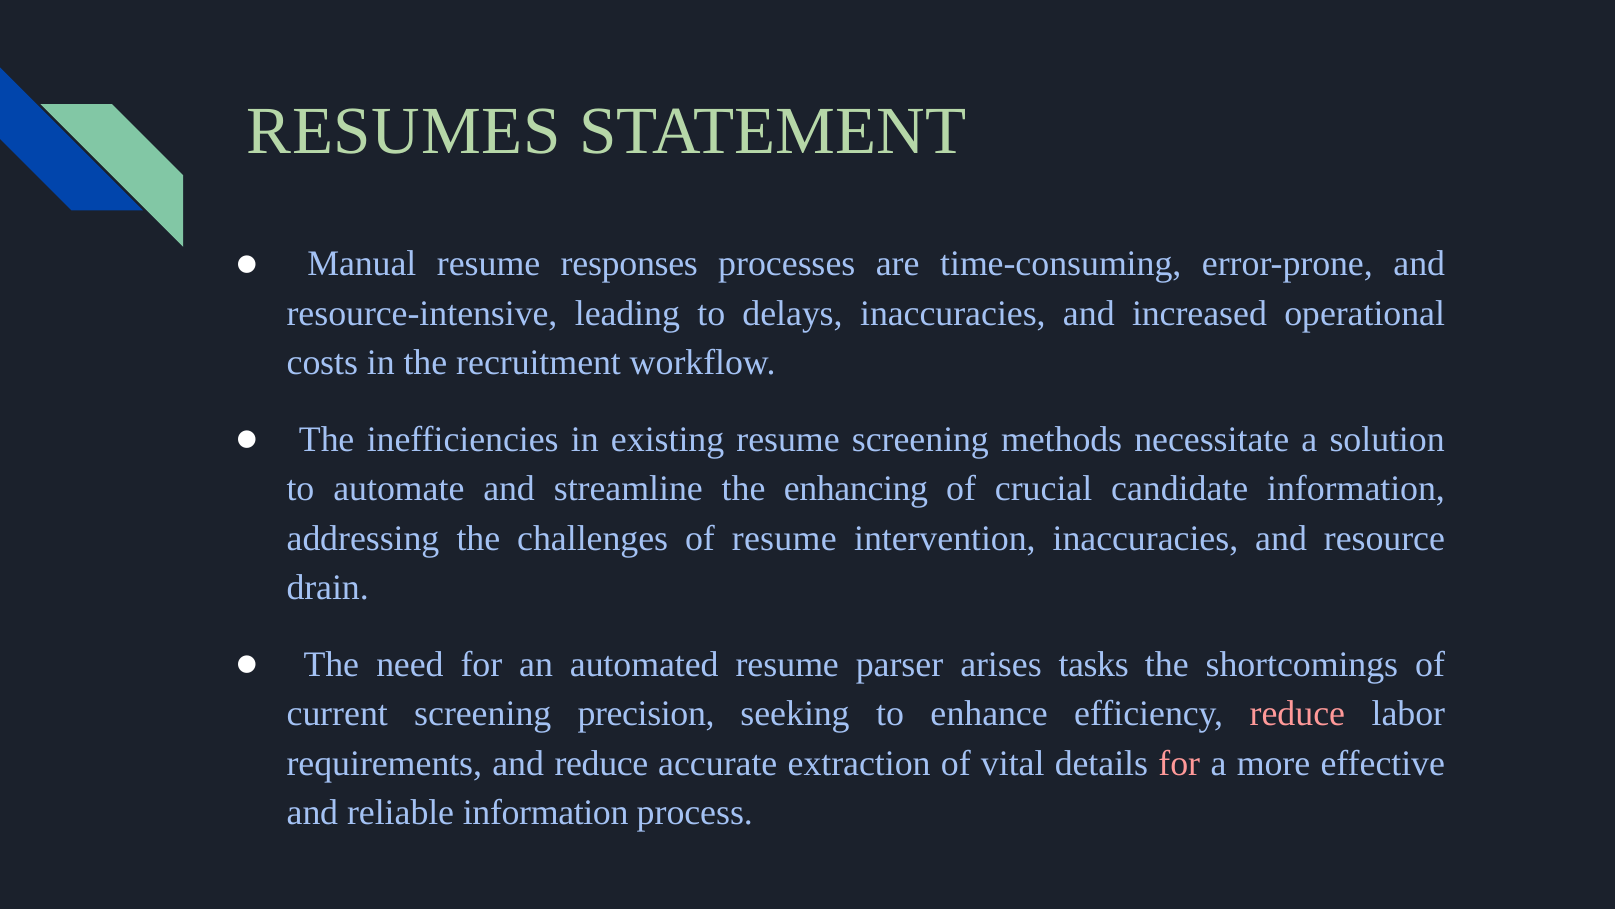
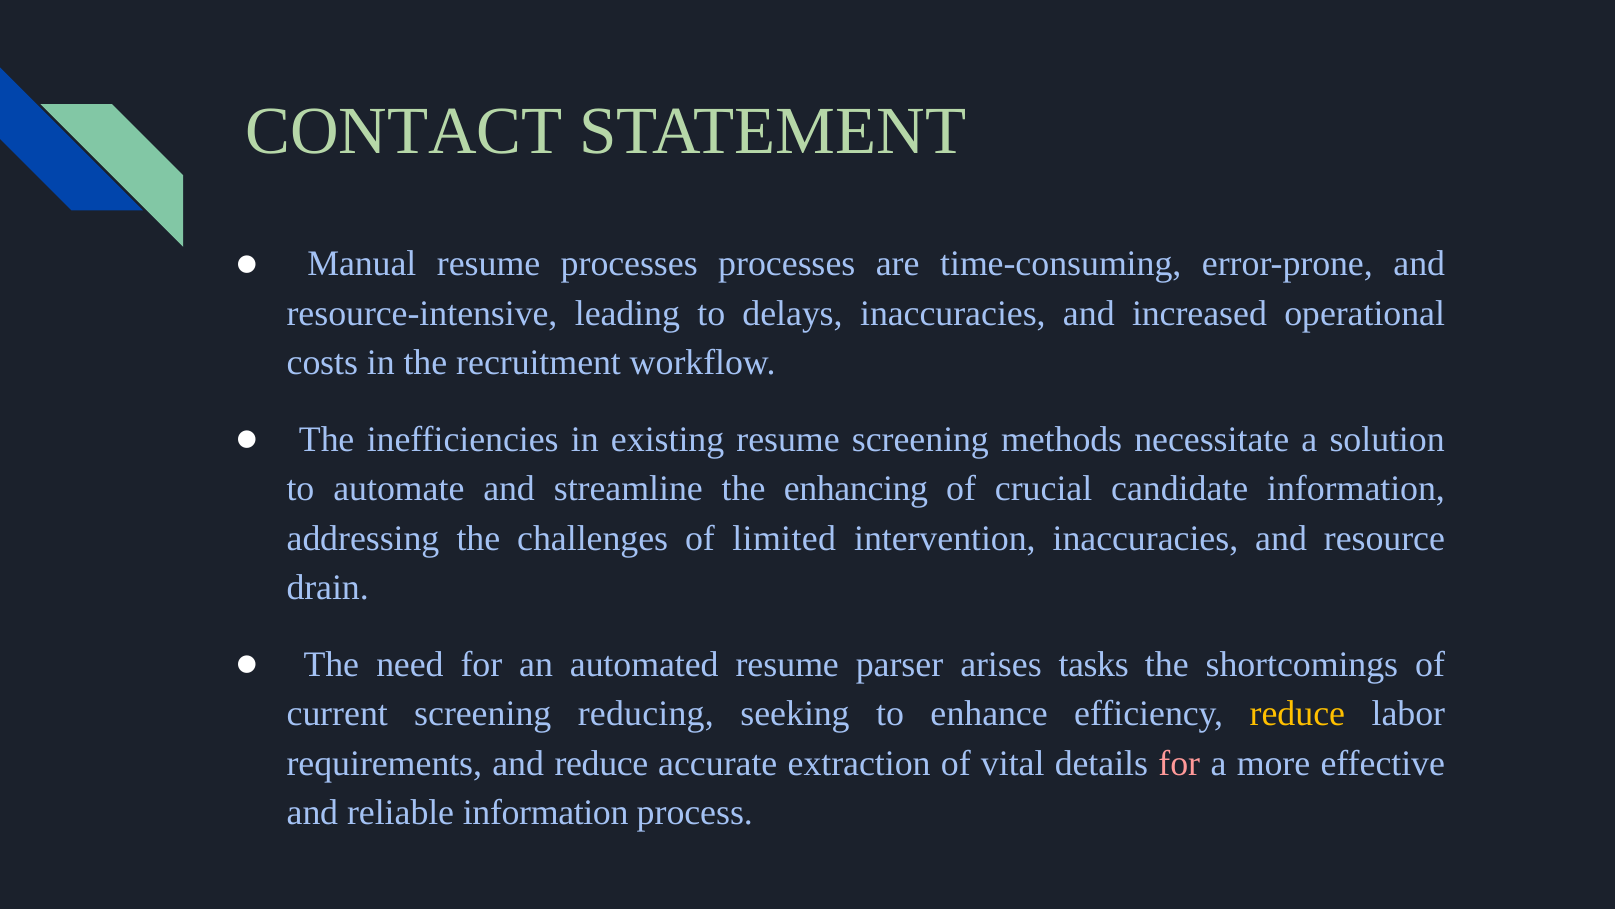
RESUMES: RESUMES -> CONTACT (404, 131)
resume responses: responses -> processes (629, 264)
of resume: resume -> limited (784, 538)
precision: precision -> reducing (646, 713)
reduce colour: pink -> yellow (1297, 713)
